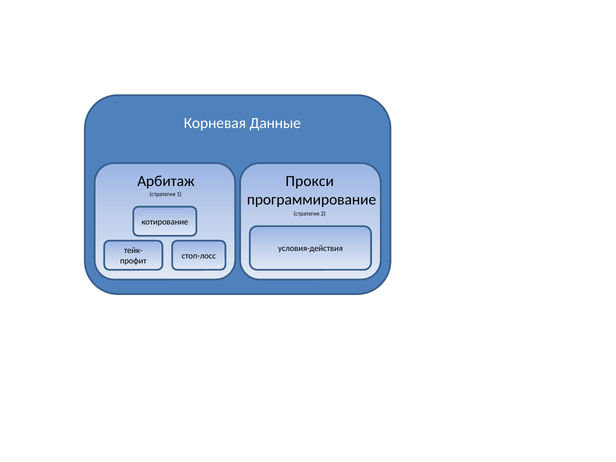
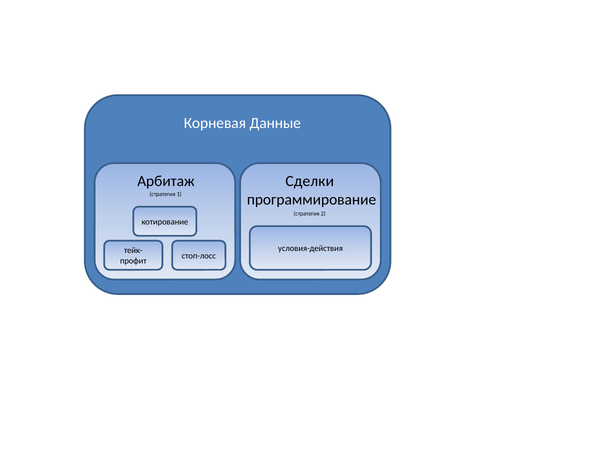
Прокси: Прокси -> Сделки (310, 181)
